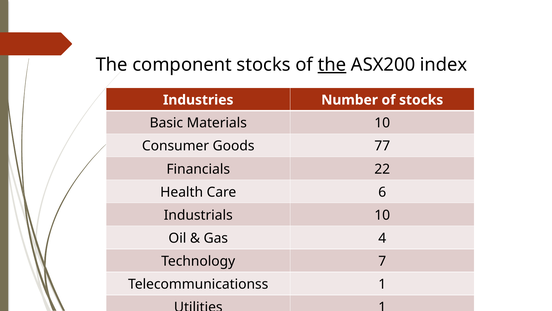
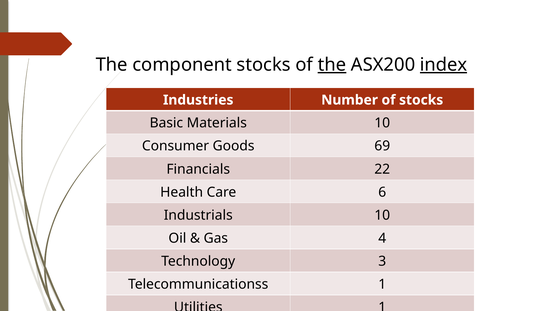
index underline: none -> present (444, 65)
77: 77 -> 69 (382, 146)
7: 7 -> 3 (382, 261)
